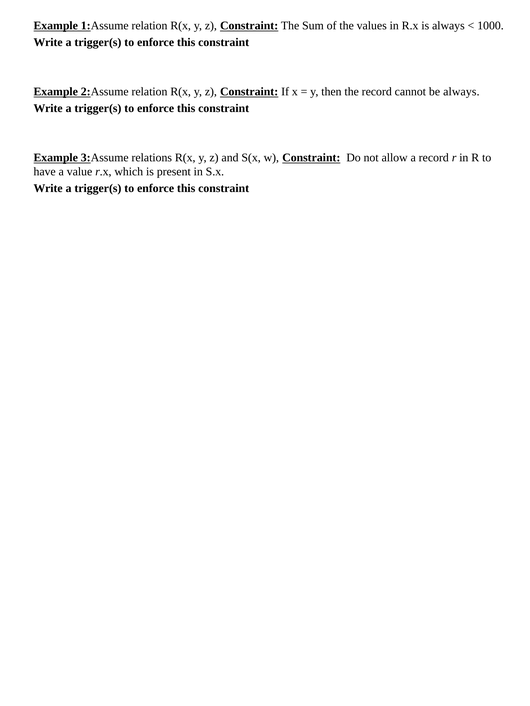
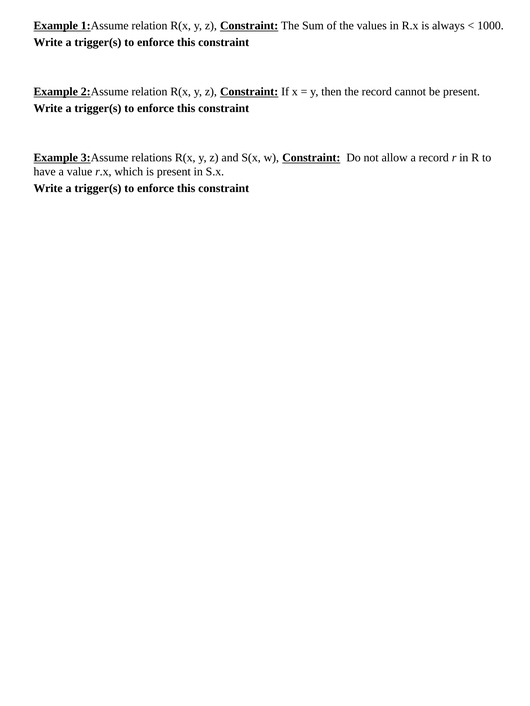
be always: always -> present (461, 92)
